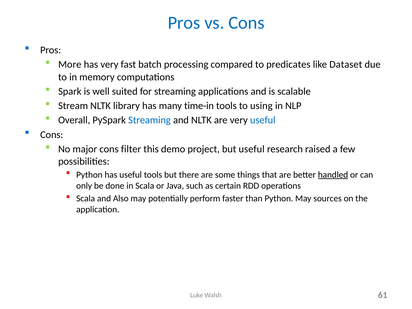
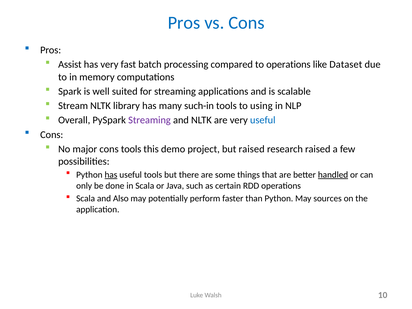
More: More -> Assist (70, 65)
to predicates: predicates -> operations (288, 65)
time-in: time-in -> such-in (199, 106)
Streaming colour: blue -> purple (149, 120)
cons filter: filter -> tools (131, 149)
but useful: useful -> raised (252, 149)
has underline: none -> present (111, 175)
61: 61 -> 10 (383, 295)
